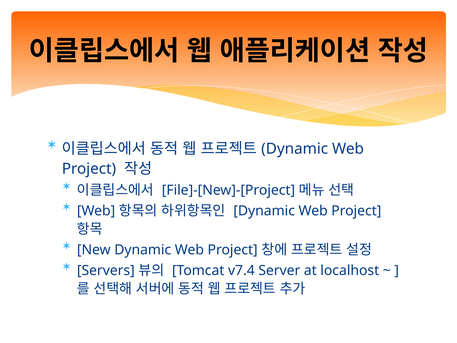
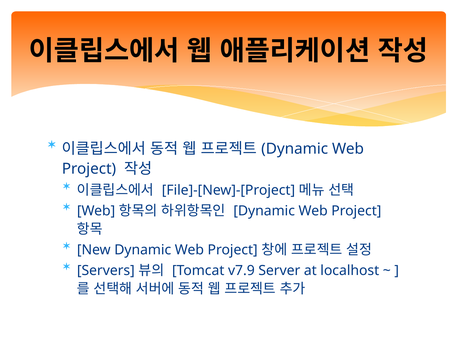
v7.4: v7.4 -> v7.9 (241, 270)
